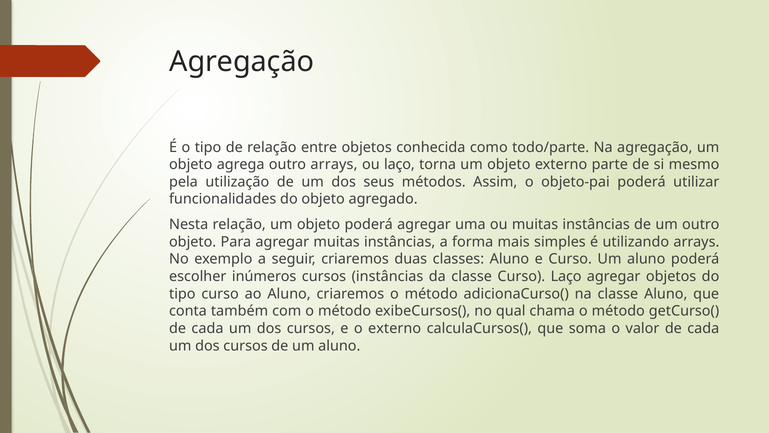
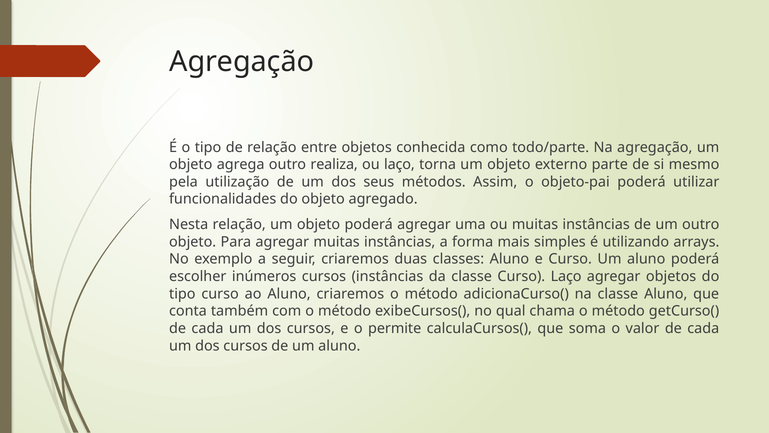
outro arrays: arrays -> realiza (334, 164)
o externo: externo -> permite (395, 328)
